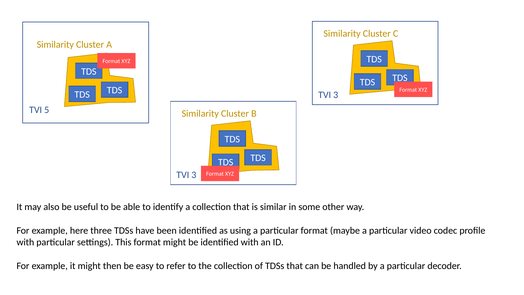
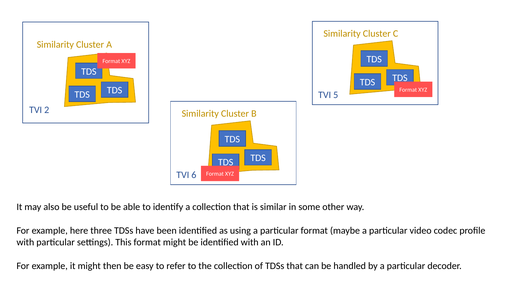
3: 3 -> 5 (336, 95)
5: 5 -> 2 (47, 110)
3: 3 -> 6 (194, 175)
